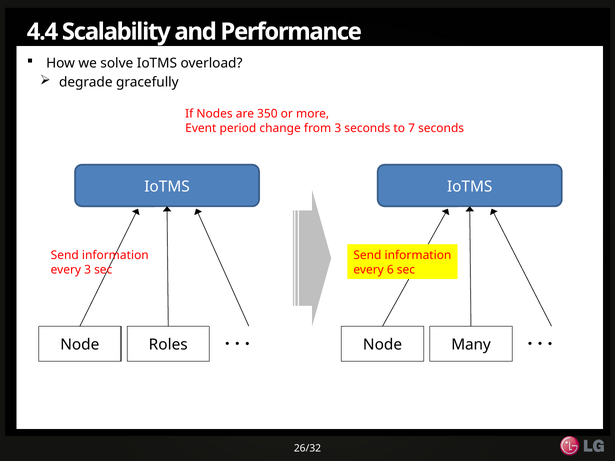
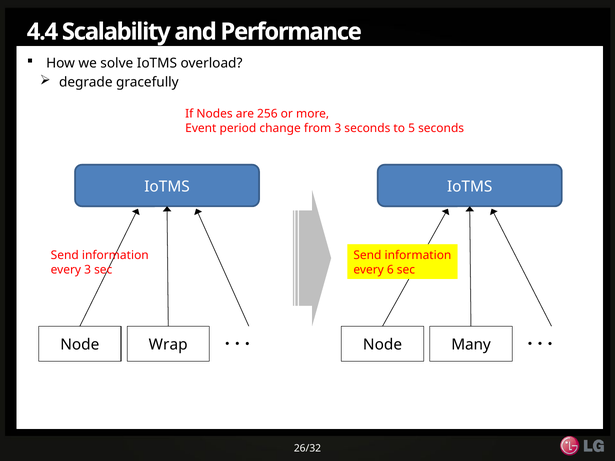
350: 350 -> 256 (267, 114)
7: 7 -> 5 (412, 128)
Roles: Roles -> Wrap (168, 345)
